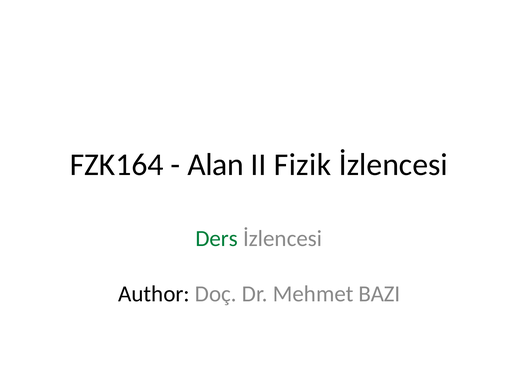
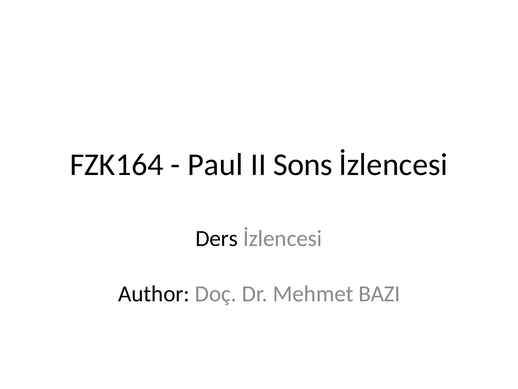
Alan: Alan -> Paul (215, 165)
Fizik: Fizik -> Sons (303, 165)
Ders colour: green -> black (217, 238)
